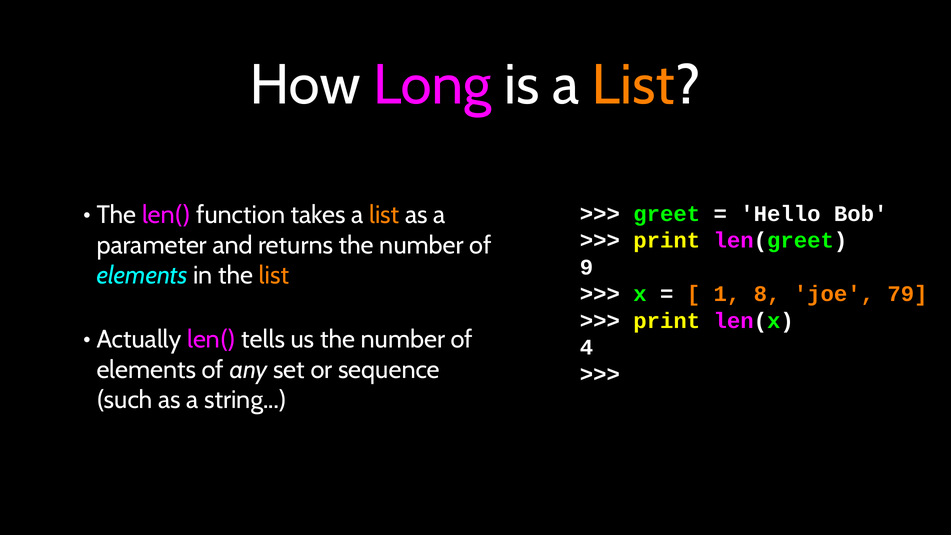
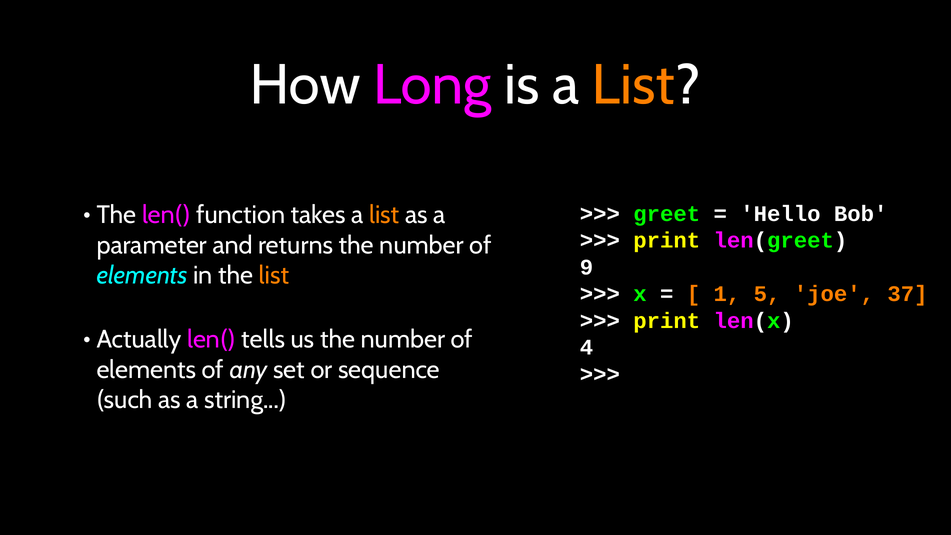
8: 8 -> 5 (767, 294)
79: 79 -> 37 (907, 294)
